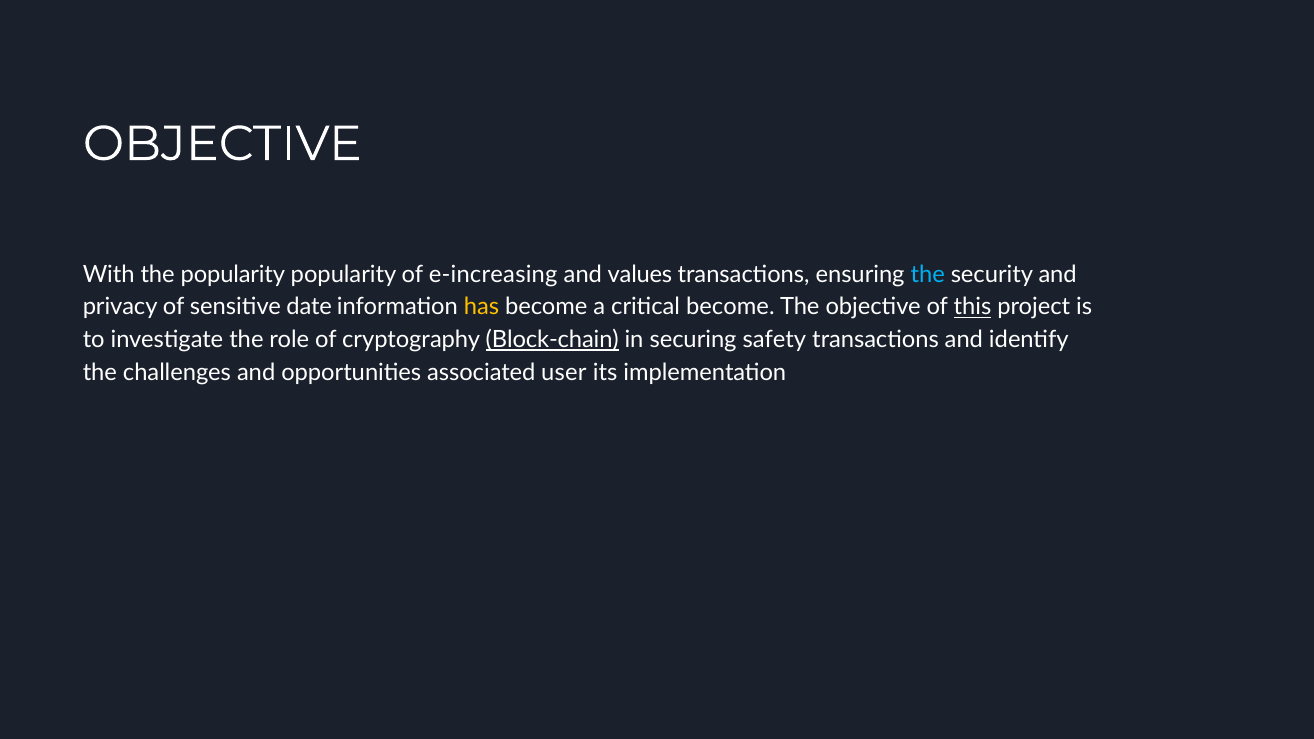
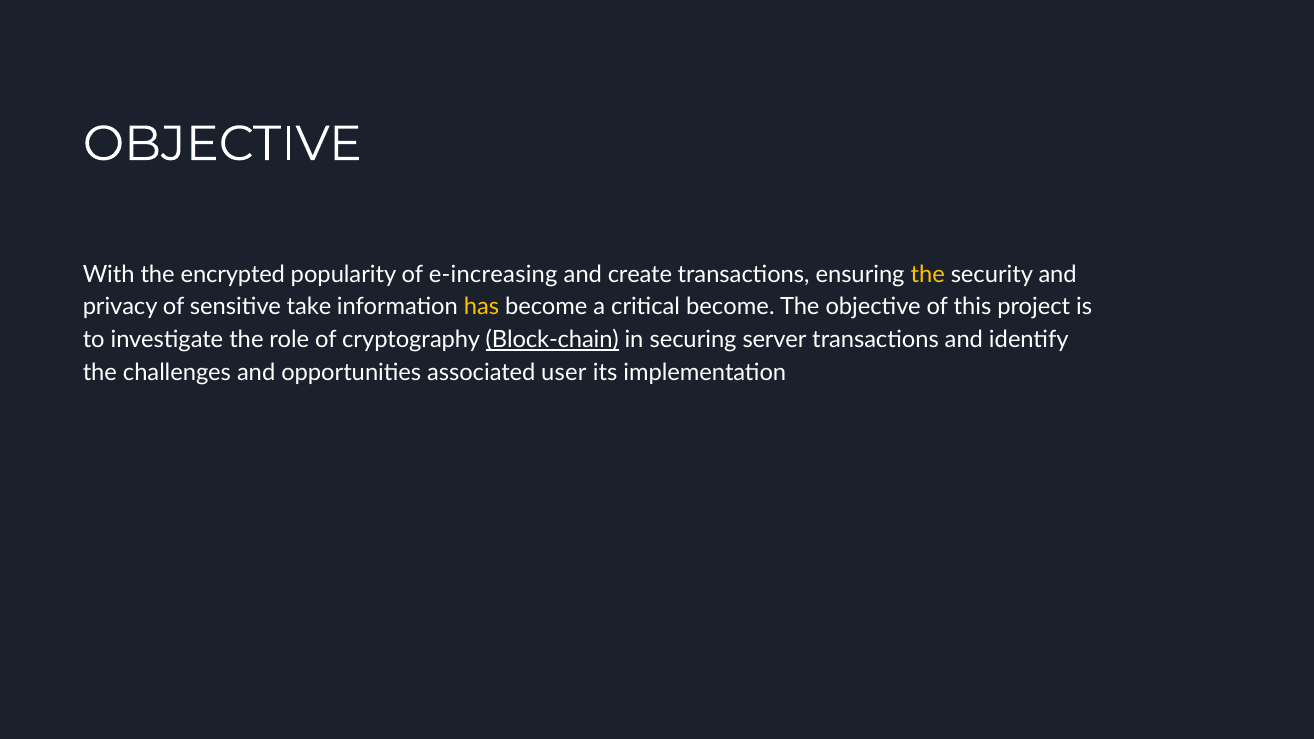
the popularity: popularity -> encrypted (233, 275)
values: values -> create (640, 275)
the colour: light blue -> yellow (928, 275)
date: date -> take (309, 307)
this underline: present -> none (973, 307)
safety: safety -> server (775, 340)
